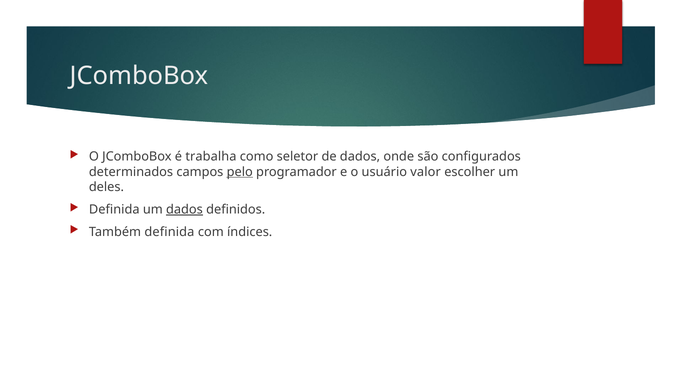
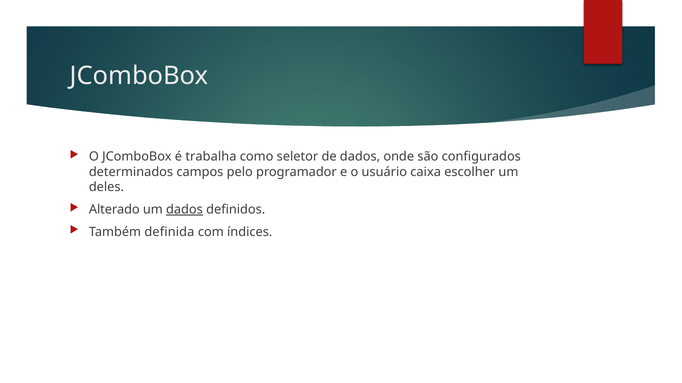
pelo underline: present -> none (240, 172)
valor: valor -> caixa (426, 172)
Definida: Definida -> Alterado (114, 210)
